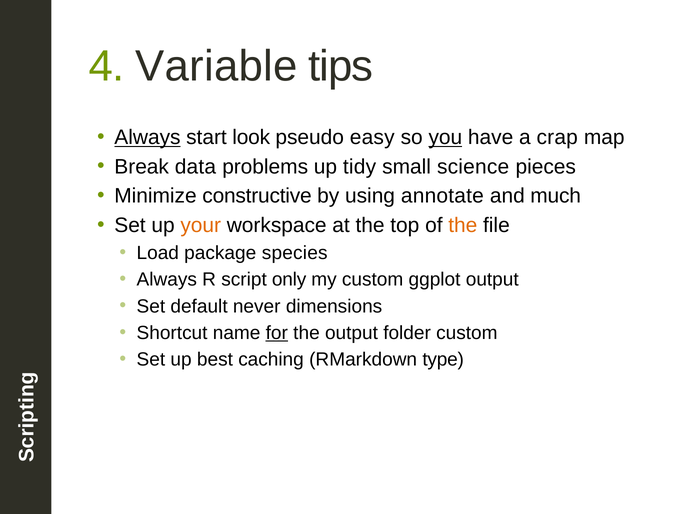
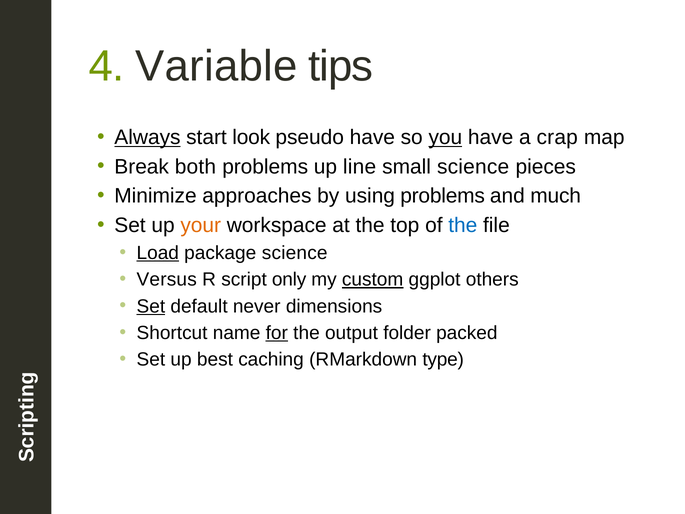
pseudo easy: easy -> have (372, 137)
data: data -> both (195, 167)
tidy: tidy -> line (360, 167)
constructive: constructive -> approaches (257, 196)
using annotate: annotate -> problems (443, 196)
the colour: orange -> blue (463, 225)
Load underline: none -> present (158, 253)
package species: species -> science (295, 253)
Always: Always -> Versus (167, 279)
custom underline: none -> present (373, 279)
ggplot output: output -> others (492, 279)
Set underline: none -> present (151, 306)
folder custom: custom -> packed (467, 333)
